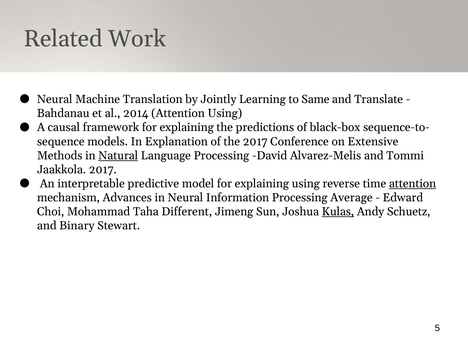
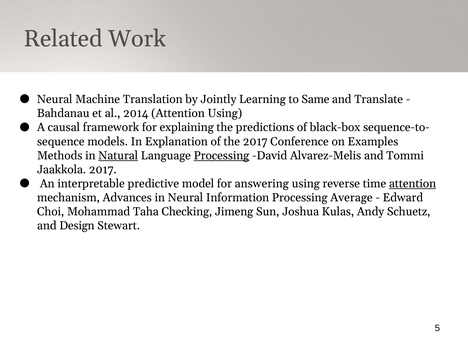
Extensive: Extensive -> Examples (373, 141)
Processing underline: none -> present (221, 156)
model for explaining: explaining -> answering (262, 184)
Different: Different -> Checking (187, 212)
Kulas underline: present -> none (338, 212)
Binary: Binary -> Design (77, 226)
